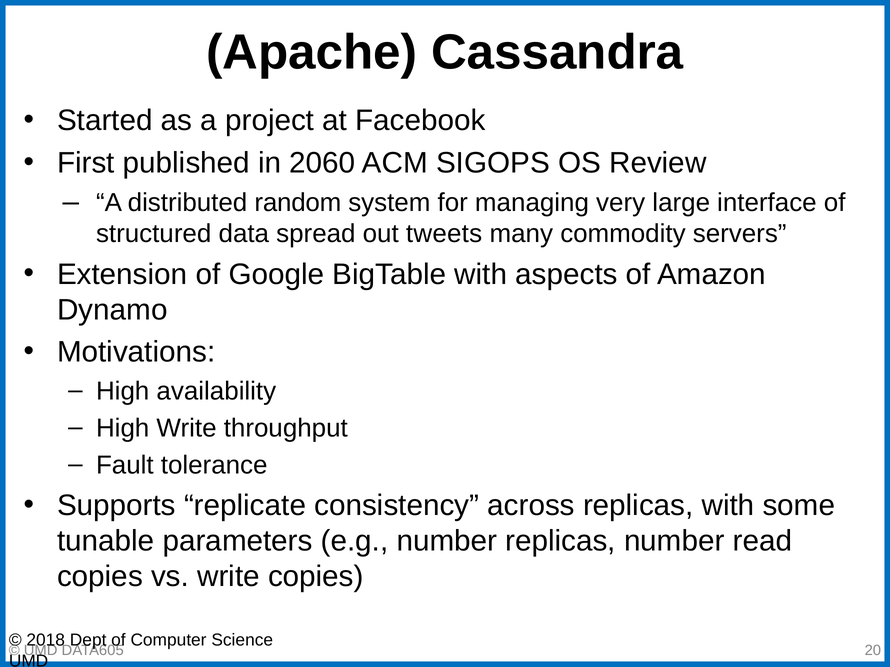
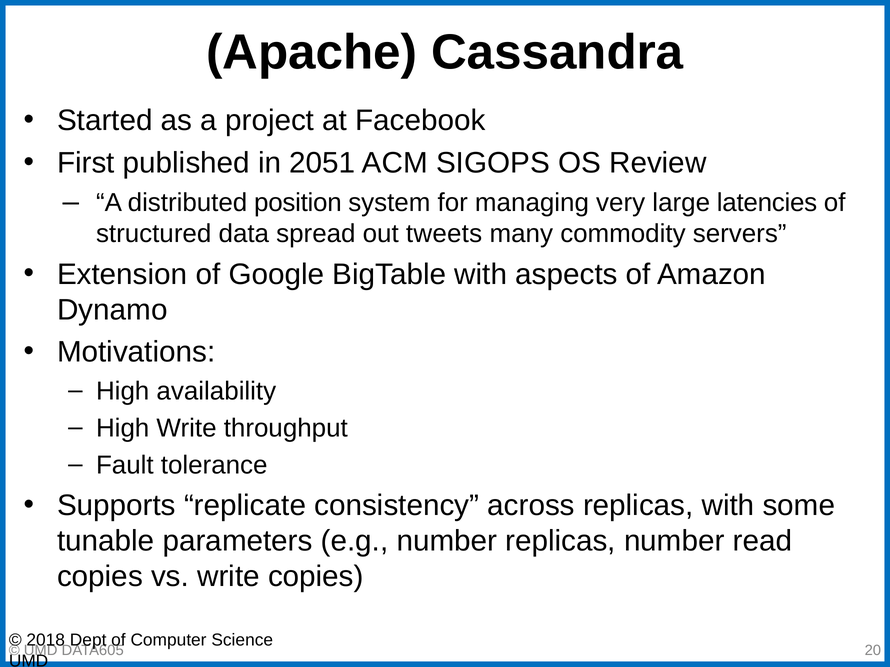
2060: 2060 -> 2051 (322, 163)
random: random -> position (298, 203)
interface: interface -> latencies (767, 203)
